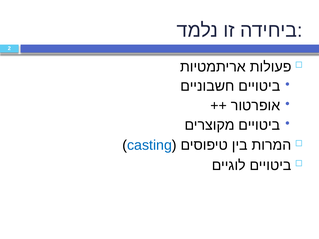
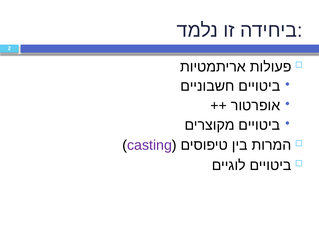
casting colour: blue -> purple (150, 145)
